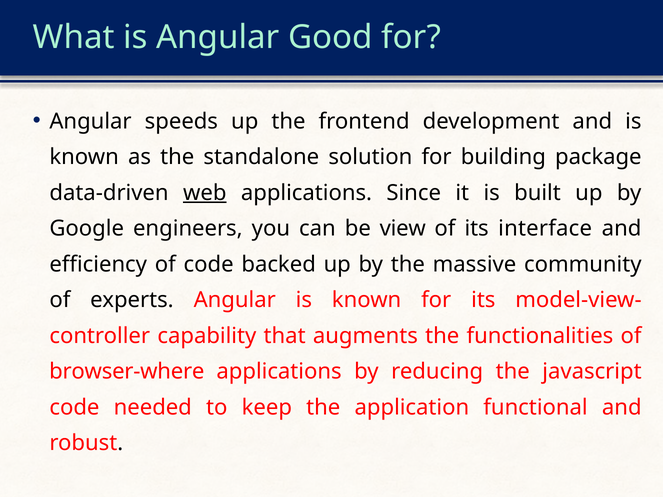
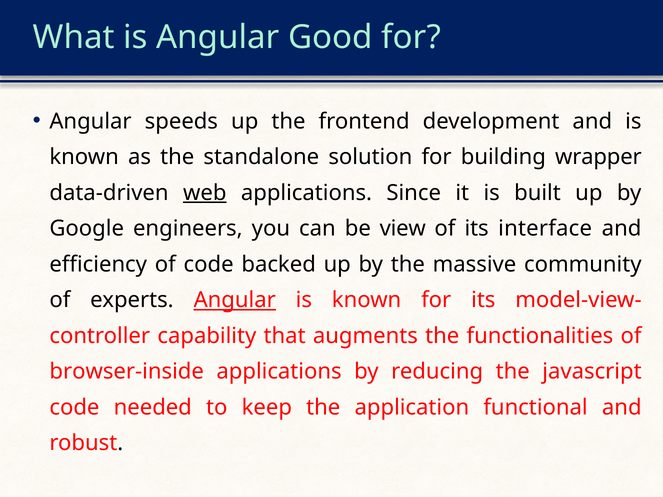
package: package -> wrapper (598, 157)
Angular underline: none -> present (235, 300)
browser-where: browser-where -> browser-inside (127, 372)
